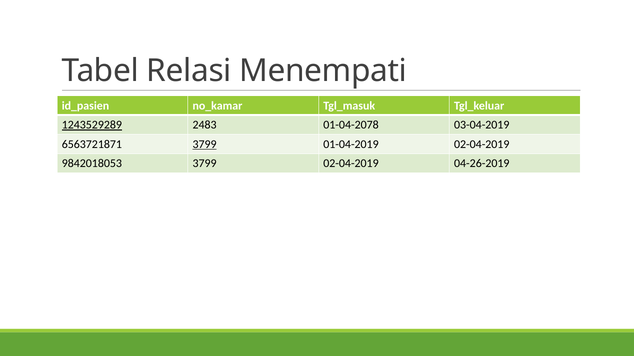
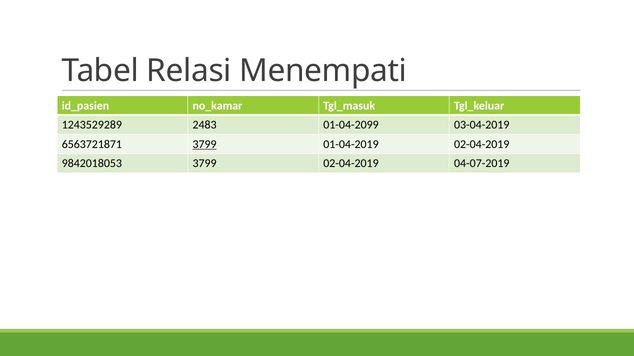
1243529289 underline: present -> none (92, 125)
01-04-2078: 01-04-2078 -> 01-04-2099 (351, 125)
04-26-2019: 04-26-2019 -> 04-07-2019 (482, 164)
